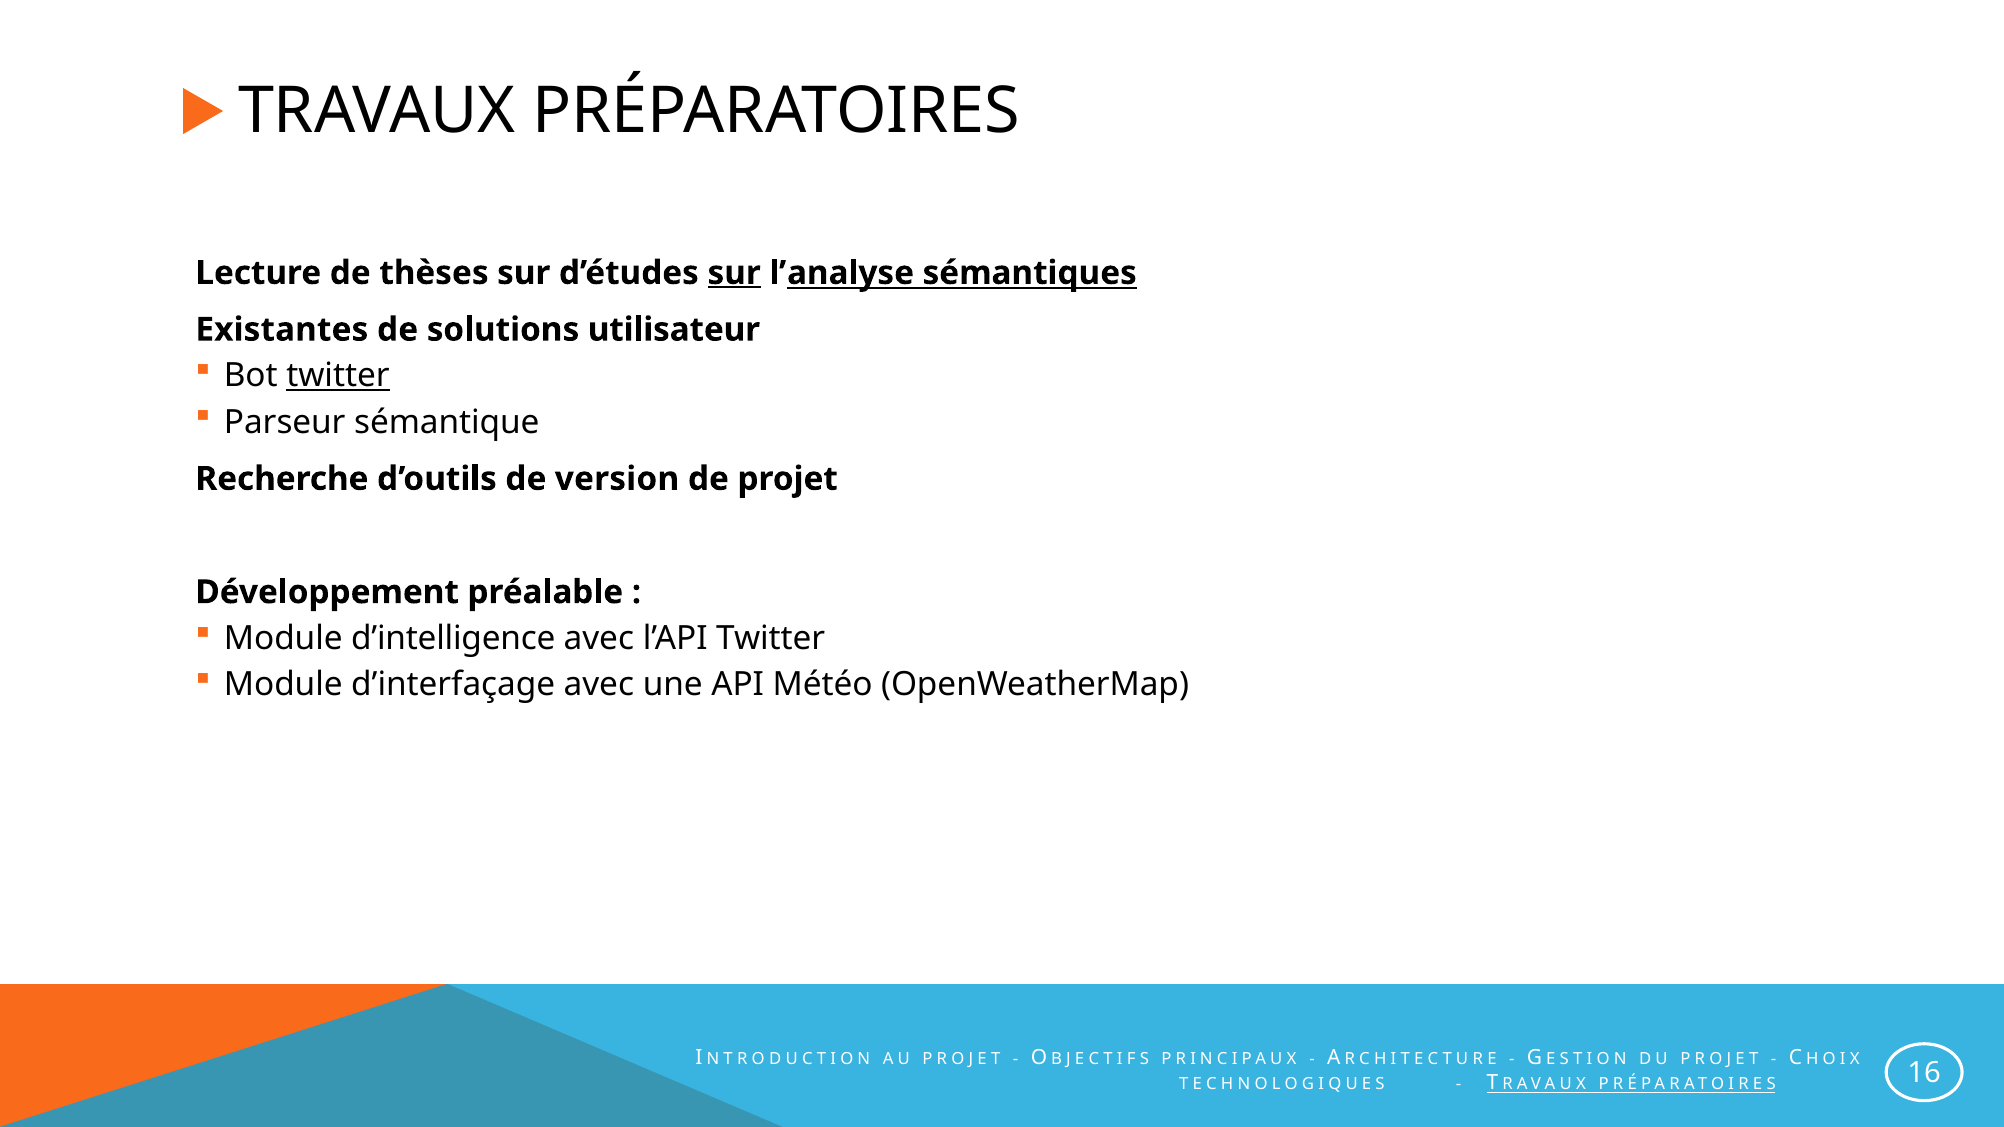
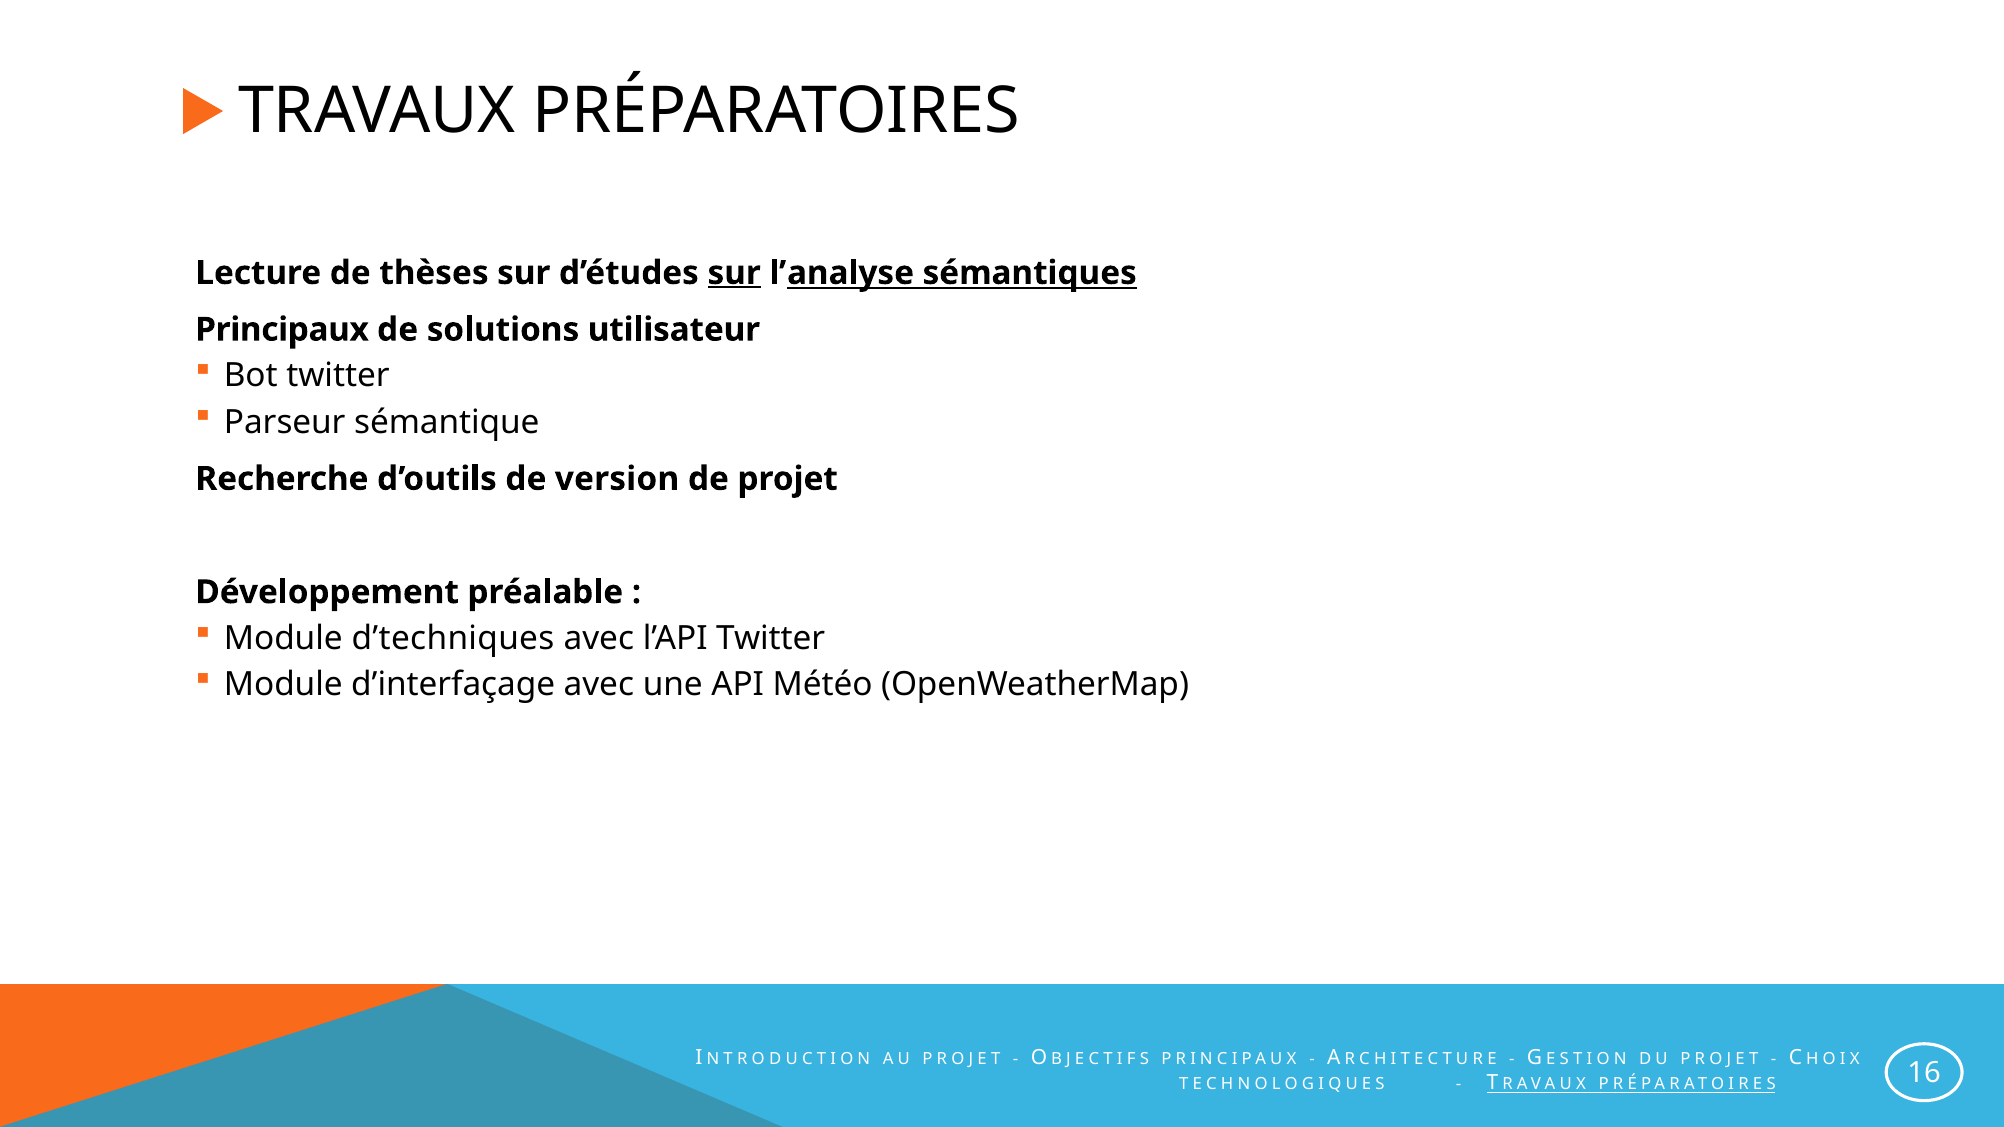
Existantes: Existantes -> Principaux (282, 330)
twitter underline: present -> none (338, 376)
d’intelligence: d’intelligence -> d’techniques (453, 639)
